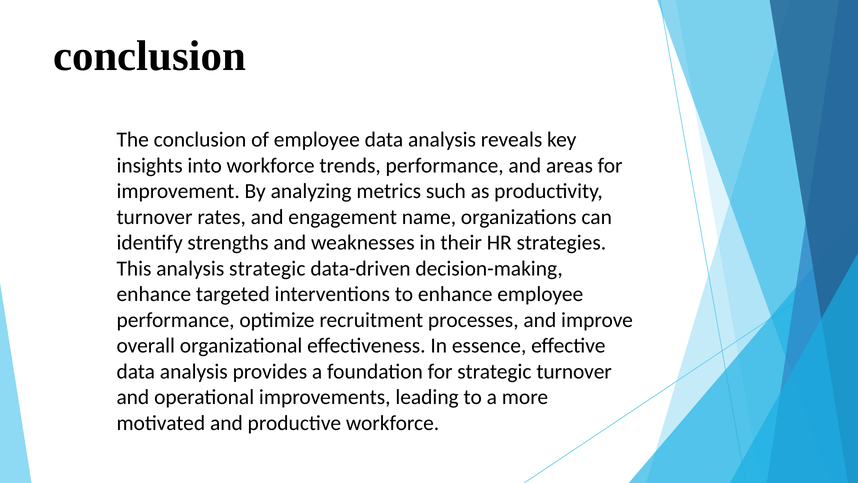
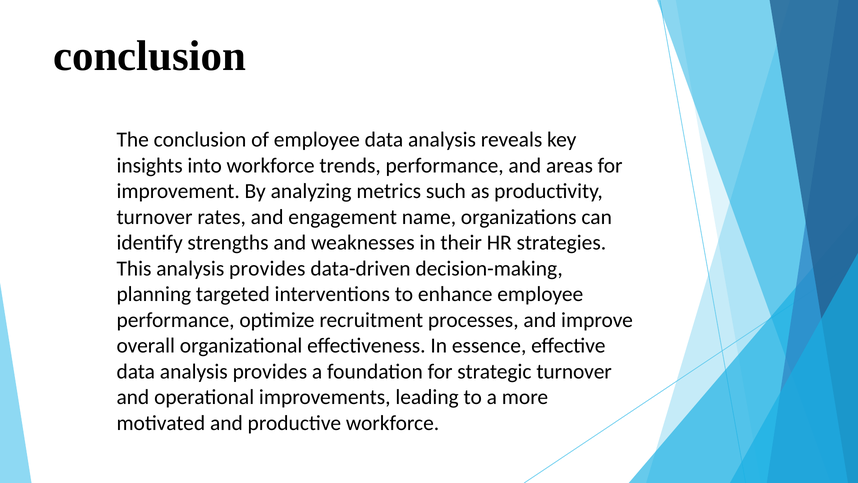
This analysis strategic: strategic -> provides (267, 268)
enhance: enhance -> planning (154, 294)
